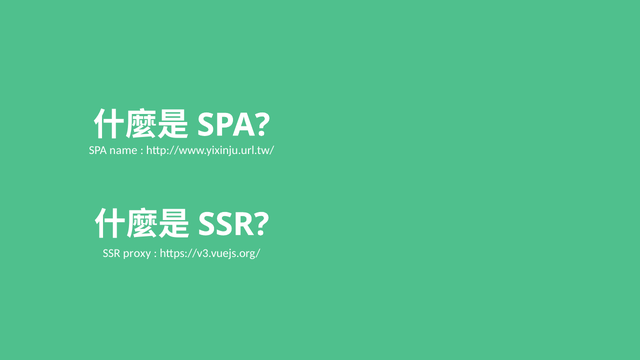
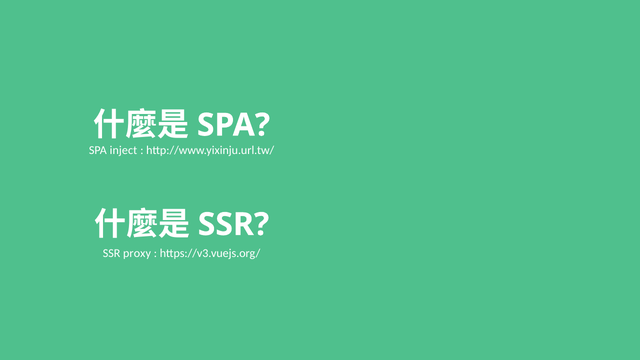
name: name -> inject (123, 150)
